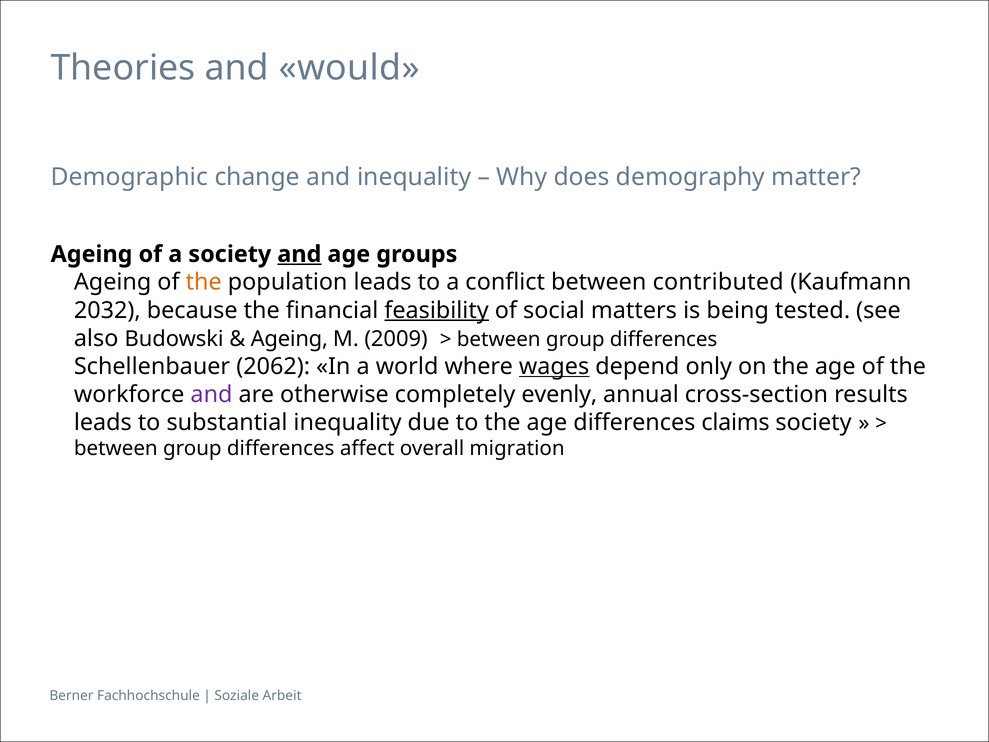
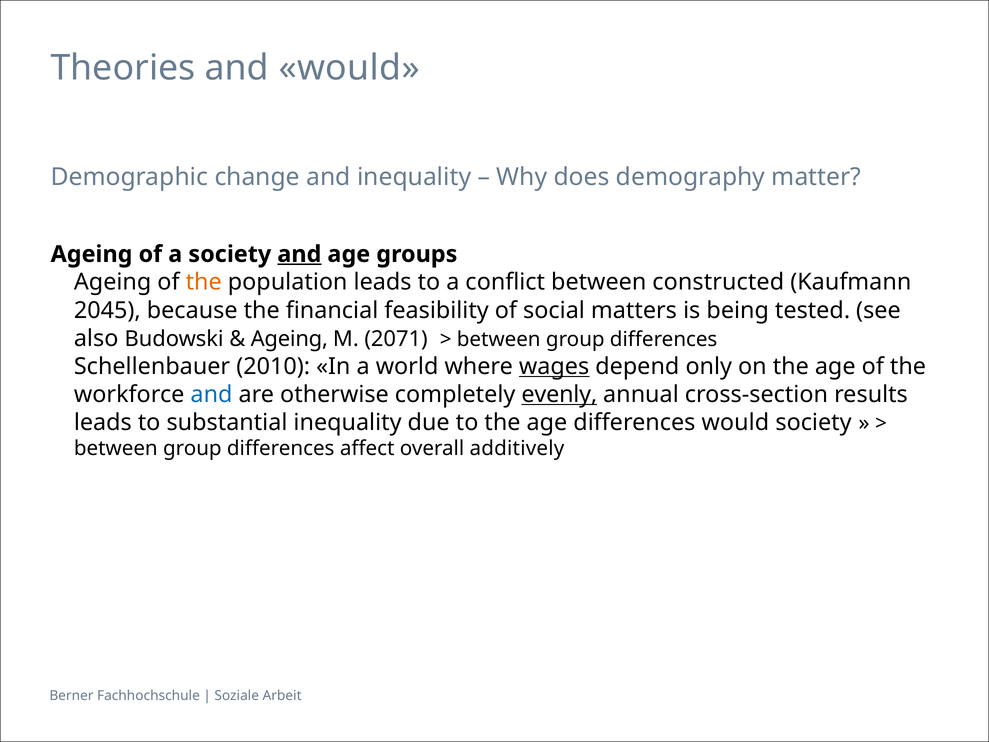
contributed: contributed -> constructed (718, 282)
2032: 2032 -> 2045 (107, 310)
feasibility underline: present -> none (437, 310)
2009: 2009 -> 2071 (396, 339)
2062: 2062 -> 2010 (273, 366)
and colour: purple -> blue (211, 394)
evenly underline: none -> present (559, 394)
differences claims: claims -> would (735, 422)
migration: migration -> additively (517, 449)
